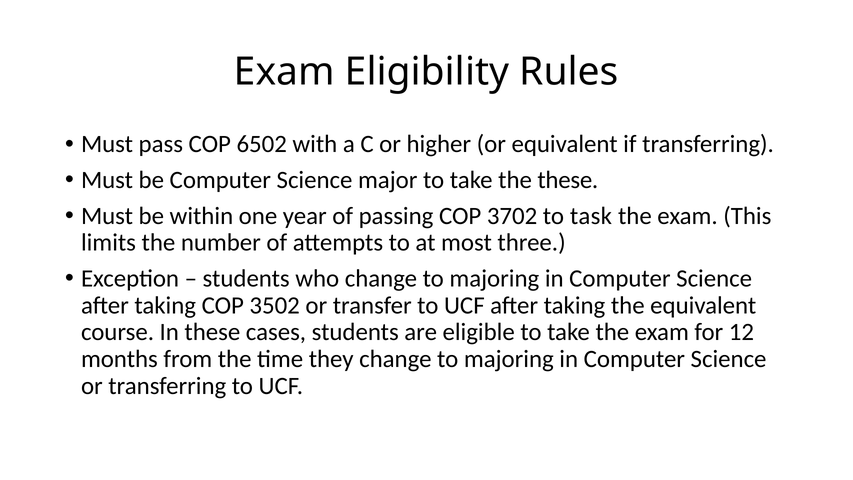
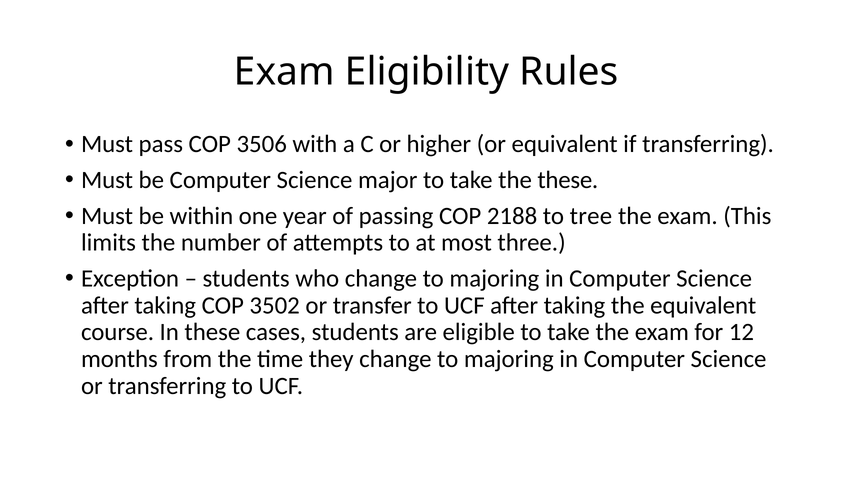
6502: 6502 -> 3506 (262, 144)
3702: 3702 -> 2188 (512, 216)
task: task -> tree (591, 216)
